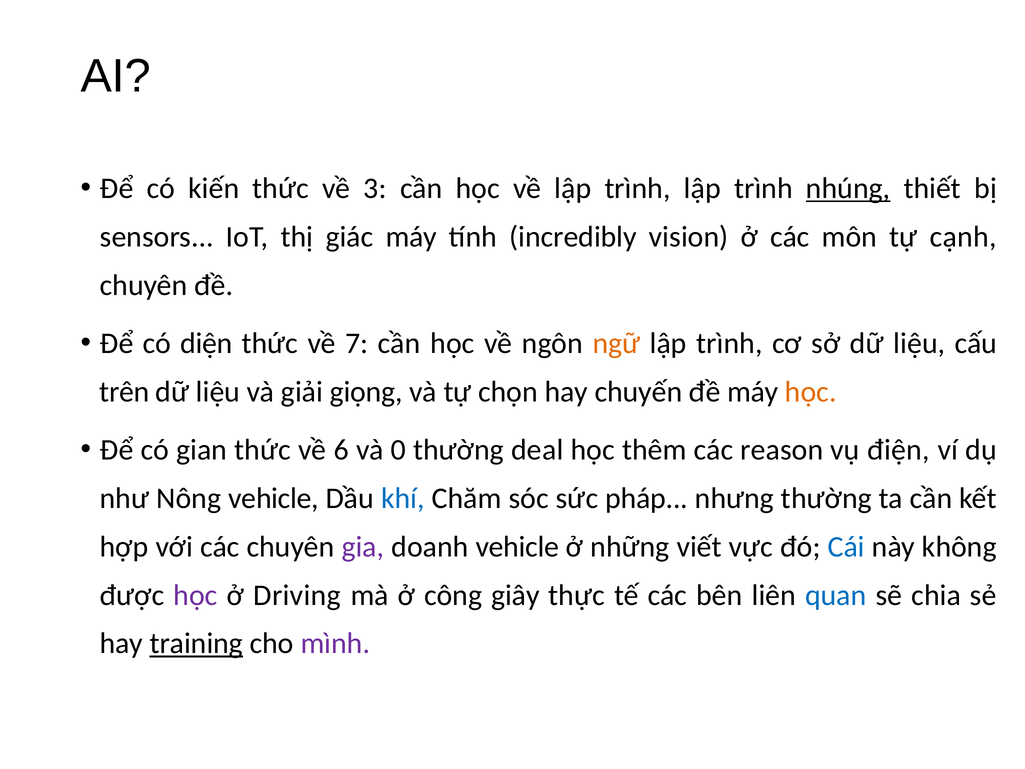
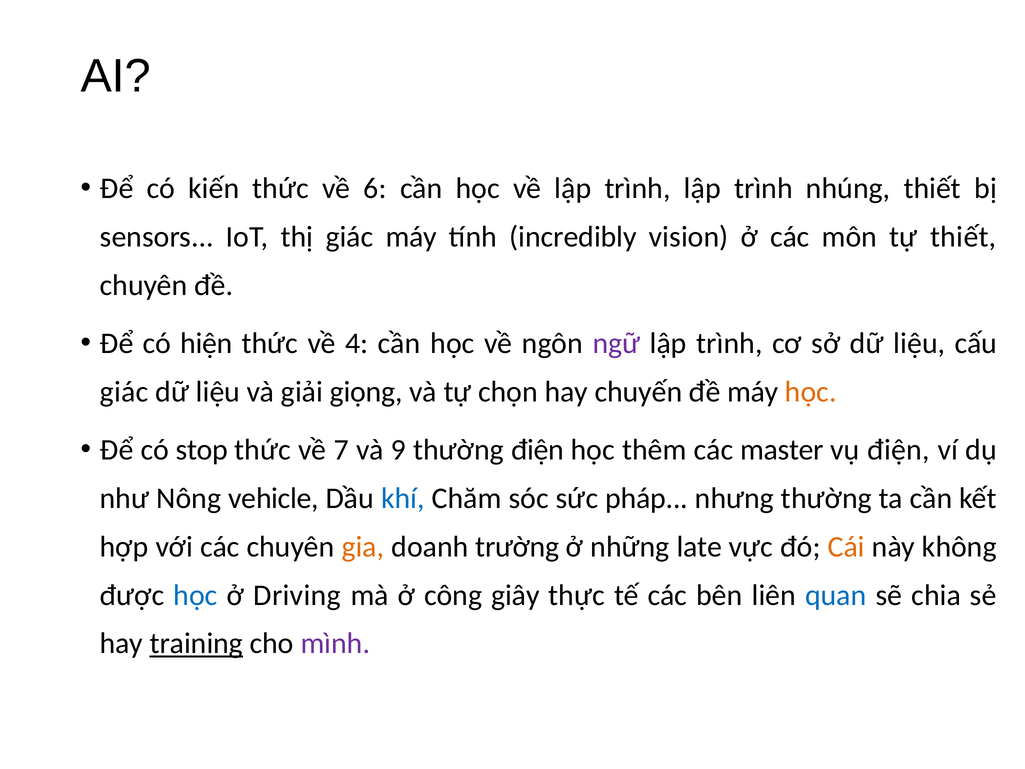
3: 3 -> 6 (375, 188)
nhúng underline: present -> none (848, 188)
tự cạnh: cạnh -> thiết (963, 237)
diện: diện -> hiện (207, 343)
7: 7 -> 4 (357, 343)
ngữ colour: orange -> purple (616, 343)
trên: trên -> giác (124, 392)
gian: gian -> stop (202, 450)
6: 6 -> 7 (341, 450)
0: 0 -> 9 (398, 450)
thường deal: deal -> điện (537, 450)
reason: reason -> master (782, 450)
gia colour: purple -> orange (363, 547)
doanh vehicle: vehicle -> trường (517, 547)
viết: viết -> late (699, 547)
Cái colour: blue -> orange (846, 547)
học colour: purple -> blue (195, 595)
